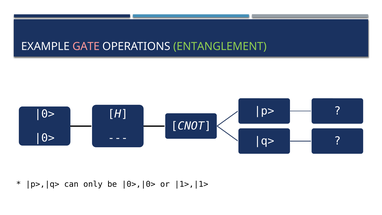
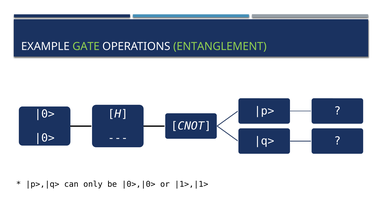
GATE colour: pink -> light green (86, 46)
